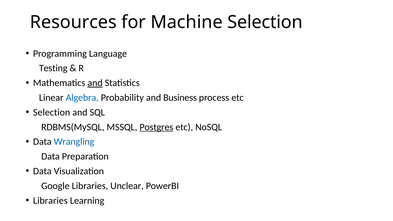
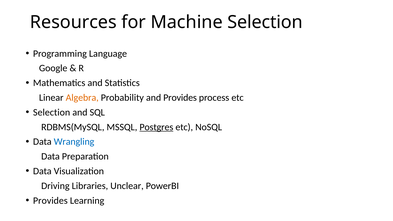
Testing: Testing -> Google (53, 68)
and underline: present -> none (95, 83)
Algebra colour: blue -> orange (82, 98)
and Business: Business -> Provides (180, 98)
Google: Google -> Driving (55, 186)
Libraries: Libraries -> Provides (50, 201)
